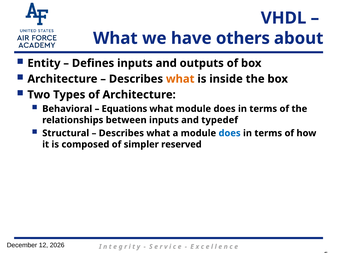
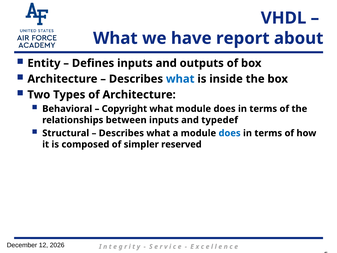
others: others -> report (243, 38)
what colour: orange -> blue (180, 79)
Equations: Equations -> Copyright (124, 109)
